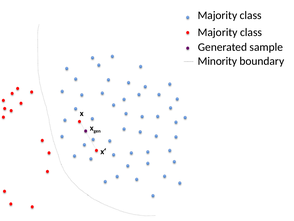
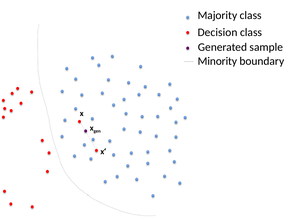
Majority: Majority -> Decision (218, 32)
